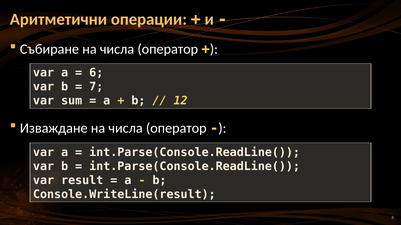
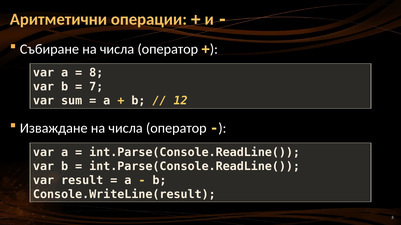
6: 6 -> 8 (96, 73)
